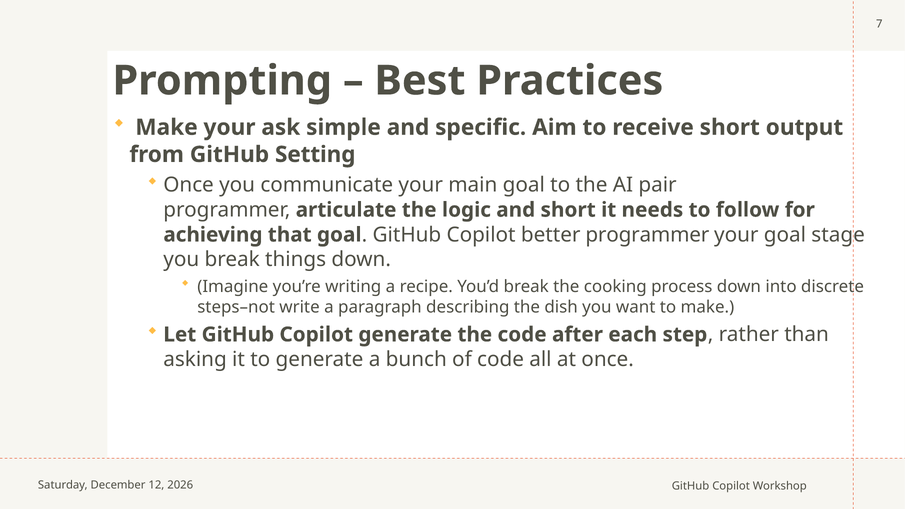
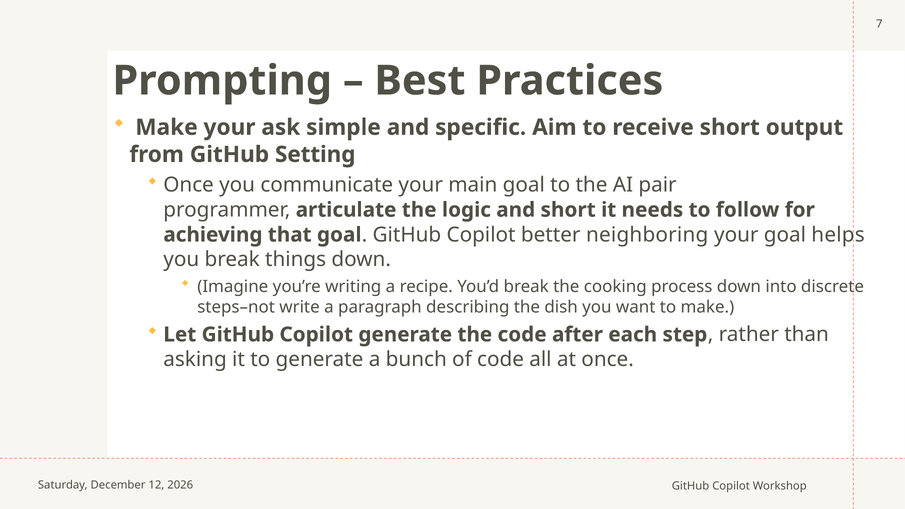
better programmer: programmer -> neighboring (647, 235)
stage: stage -> helps (838, 235)
